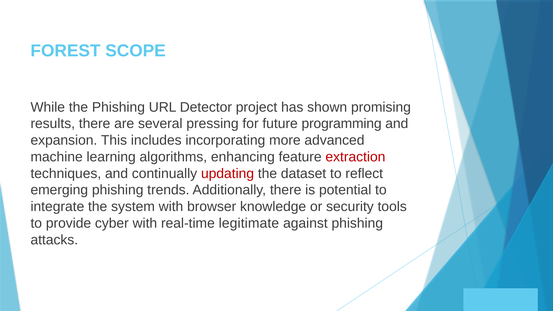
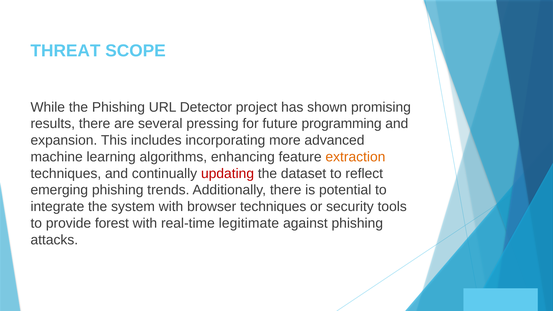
FOREST: FOREST -> THREAT (65, 51)
extraction colour: red -> orange (355, 157)
browser knowledge: knowledge -> techniques (273, 207)
cyber: cyber -> forest (112, 223)
